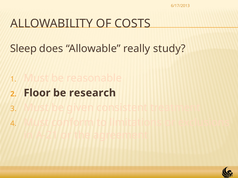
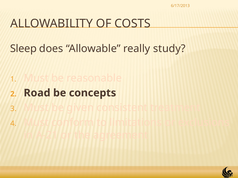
Floor: Floor -> Road (37, 93)
research: research -> concepts (93, 93)
